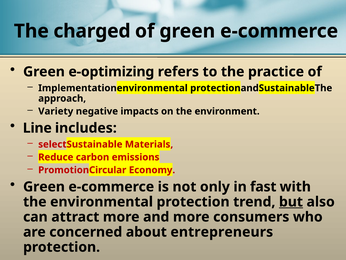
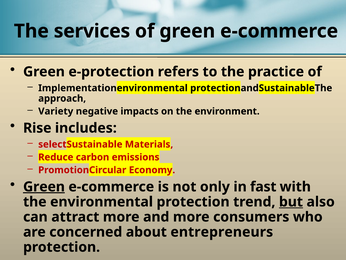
charged: charged -> services (92, 31)
e-optimizing: e-optimizing -> e-protection (111, 72)
Line: Line -> Rise (37, 128)
Green underline: none -> present (44, 186)
